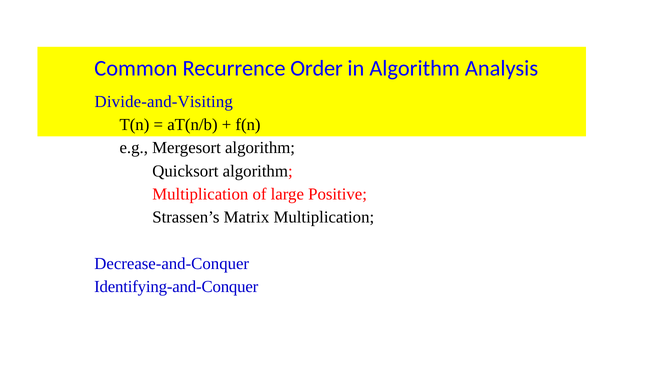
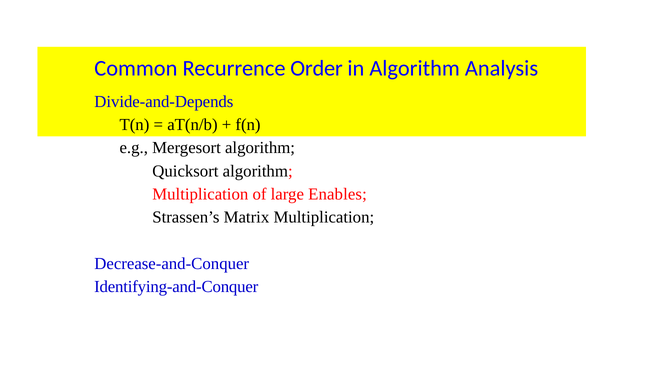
Divide-and-Visiting: Divide-and-Visiting -> Divide-and-Depends (164, 102)
Positive: Positive -> Enables (337, 194)
